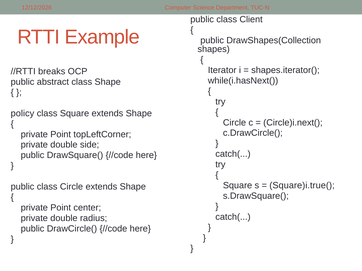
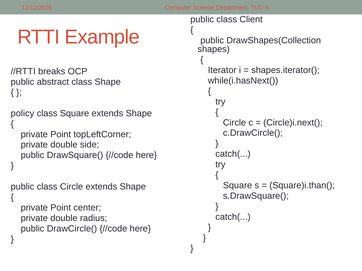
Square)i.true(: Square)i.true( -> Square)i.than( (302, 186)
